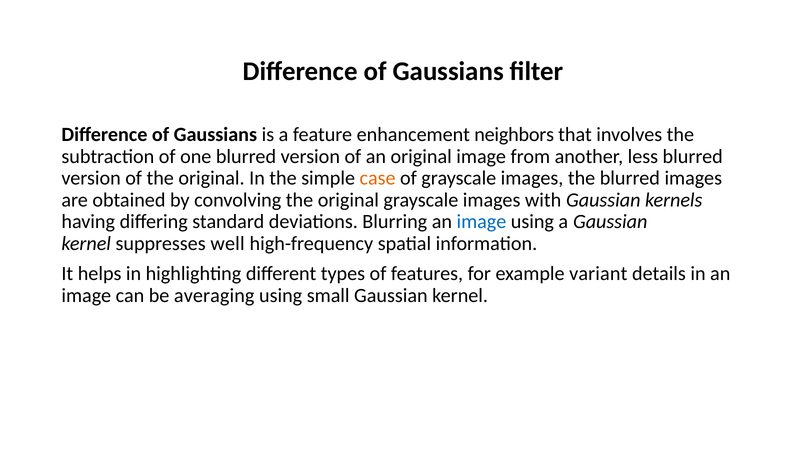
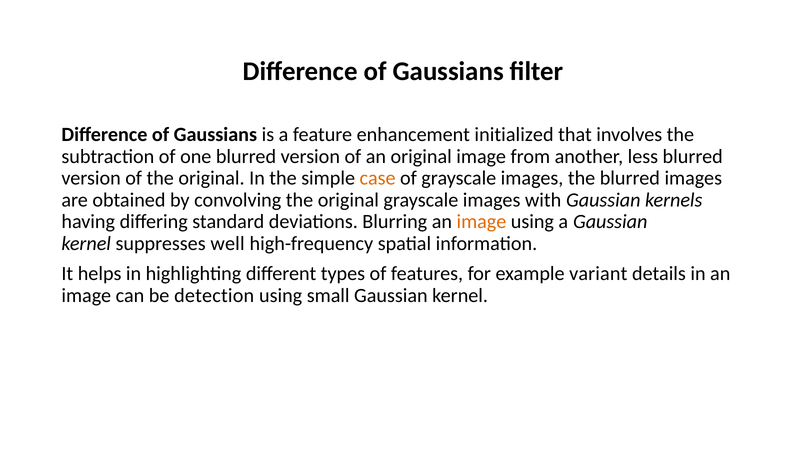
neighbors: neighbors -> initialized (514, 134)
image colour: blue -> orange (481, 221)
averaging: averaging -> detection (214, 295)
